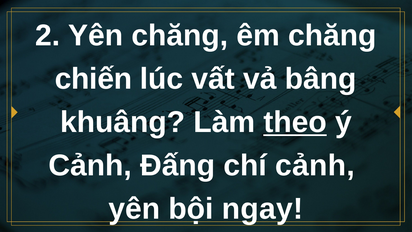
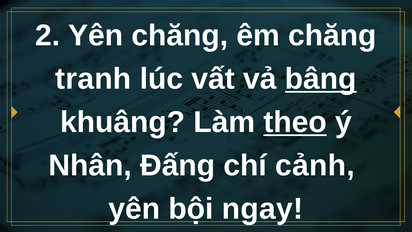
chiến: chiến -> tranh (93, 79)
bâng underline: none -> present (321, 79)
Cảnh: Cảnh -> Nhân (90, 165)
